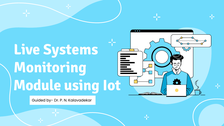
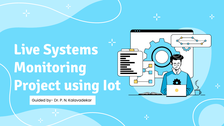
Module: Module -> Project (37, 85)
